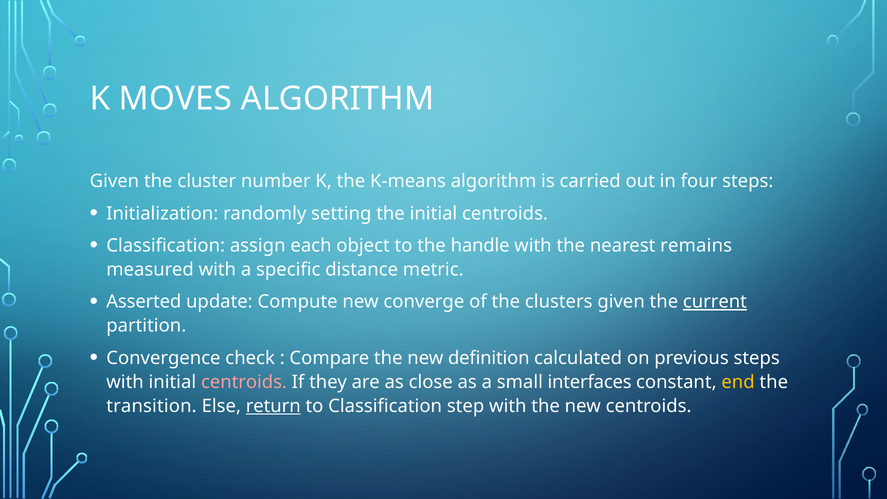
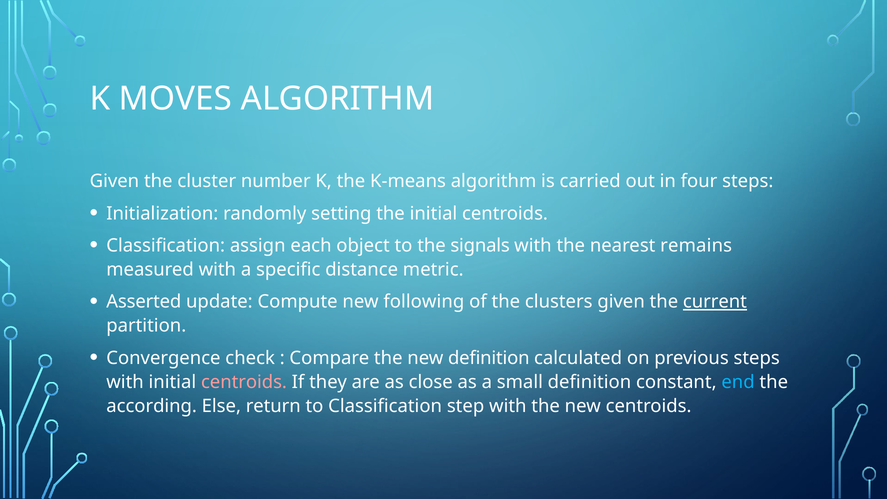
handle: handle -> signals (480, 246)
converge: converge -> following (424, 302)
small interfaces: interfaces -> definition (589, 382)
end colour: yellow -> light blue (738, 382)
transition: transition -> according (152, 406)
return underline: present -> none (273, 406)
